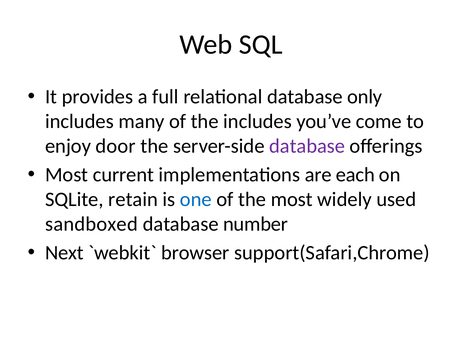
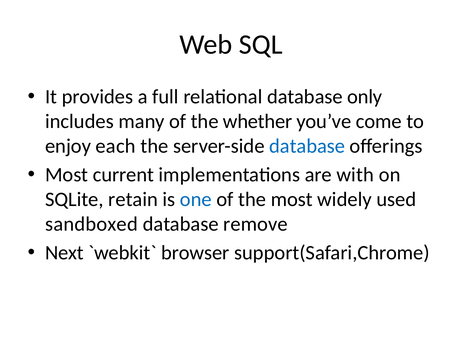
the includes: includes -> whether (258, 122)
door: door -> each (116, 146)
database colour: purple -> blue (307, 146)
each: each -> with (355, 175)
number: number -> remove (255, 224)
